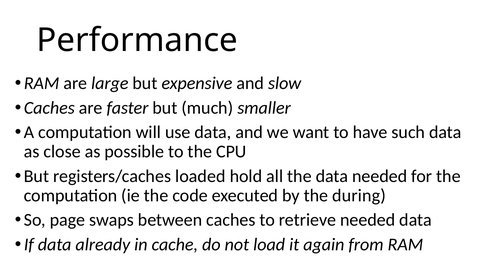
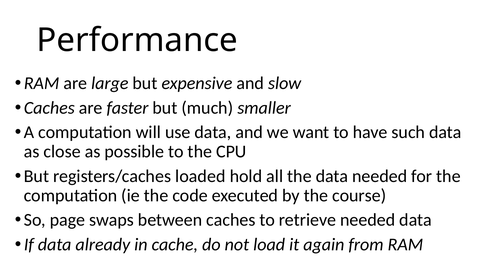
during: during -> course (359, 196)
